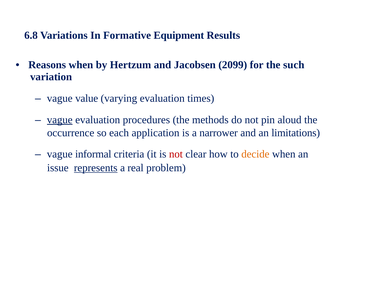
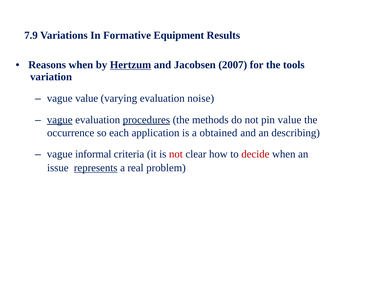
6.8: 6.8 -> 7.9 (31, 35)
Hertzum underline: none -> present (131, 65)
2099: 2099 -> 2007 (233, 65)
such: such -> tools (294, 65)
times: times -> noise (201, 98)
procedures underline: none -> present (146, 120)
pin aloud: aloud -> value (289, 120)
narrower: narrower -> obtained (218, 133)
limitations: limitations -> describing (296, 133)
decide colour: orange -> red (255, 154)
